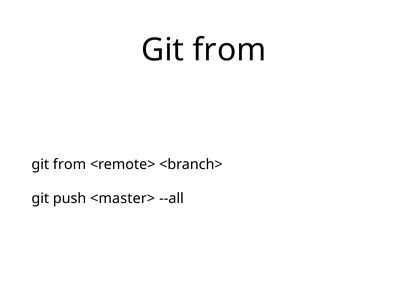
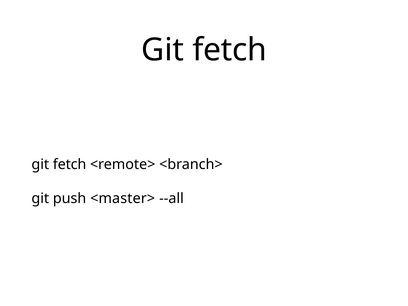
from: from -> fetch (230, 50)
from: from -> fetch (70, 164)
